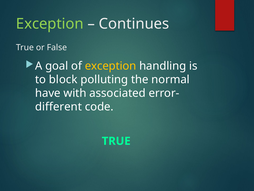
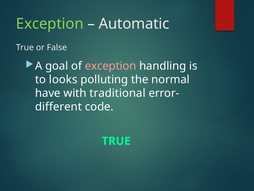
Continues: Continues -> Automatic (134, 24)
exception colour: yellow -> pink (111, 66)
block: block -> looks (63, 79)
associated: associated -> traditional (117, 93)
